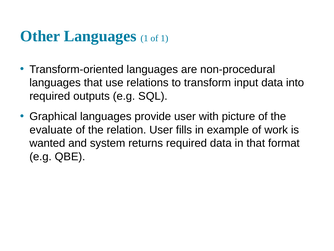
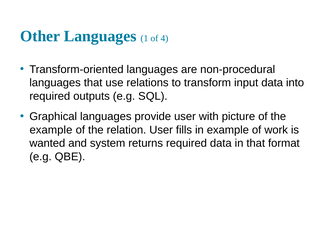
of 1: 1 -> 4 (164, 38)
evaluate: evaluate -> example (51, 130)
